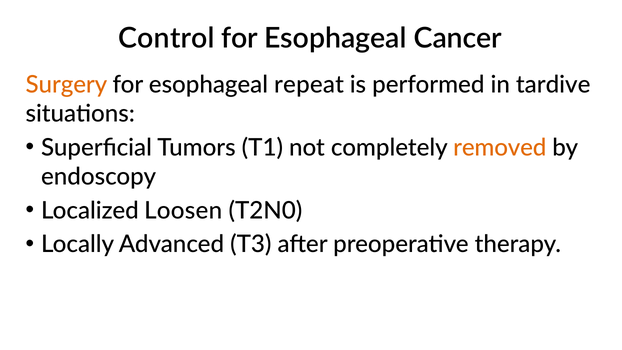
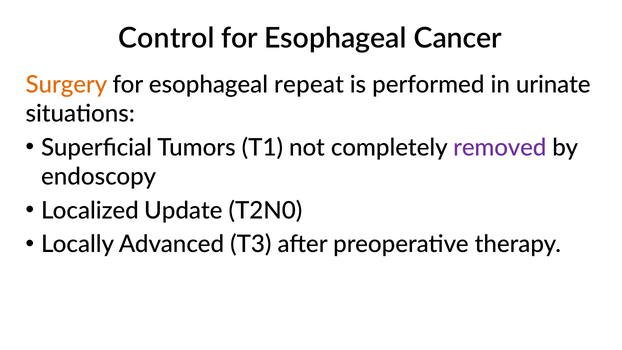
tardive: tardive -> urinate (553, 85)
removed colour: orange -> purple (500, 148)
Loosen: Loosen -> Update (183, 211)
